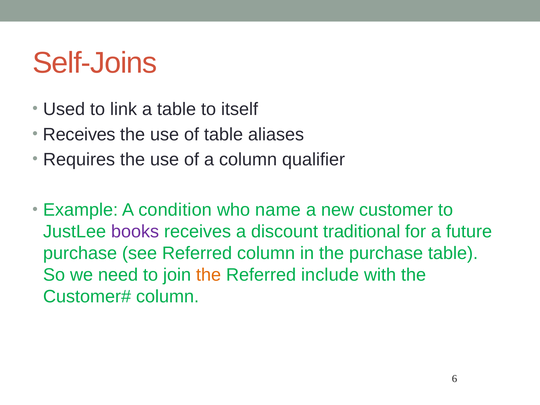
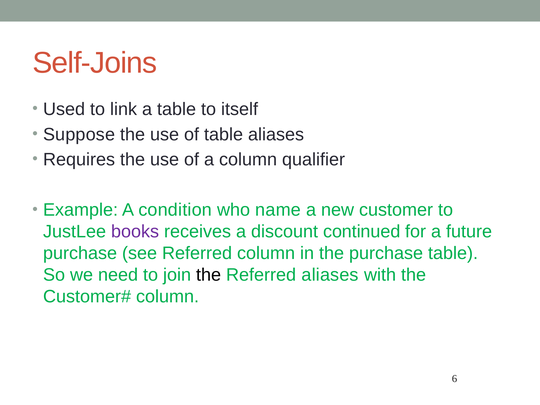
Receives: Receives -> Suppose (79, 134)
traditional: traditional -> continued (362, 232)
the colour: orange -> black (209, 275)
Referred include: include -> aliases (330, 275)
